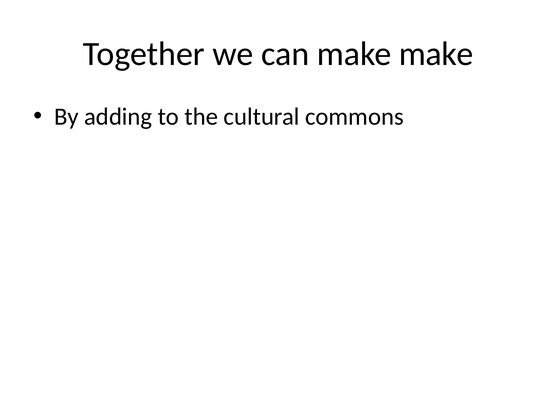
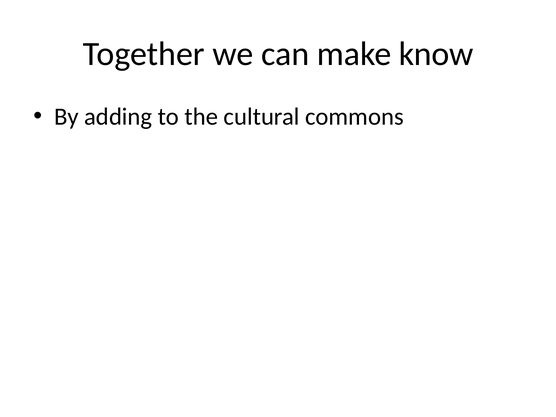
make make: make -> know (436, 54)
